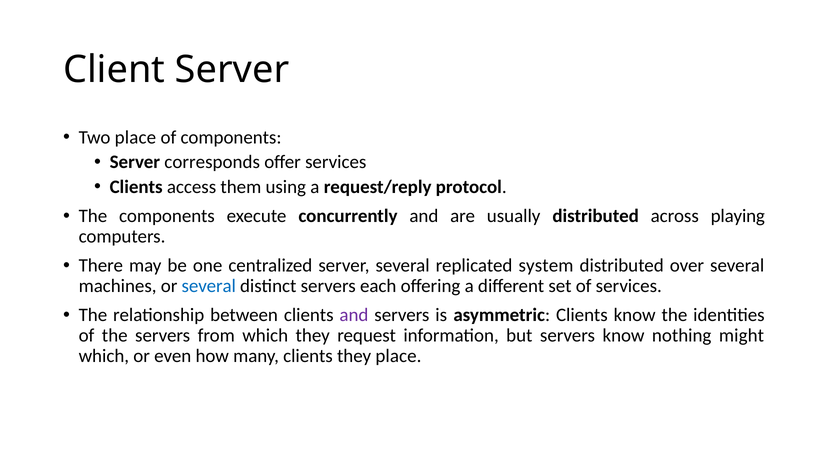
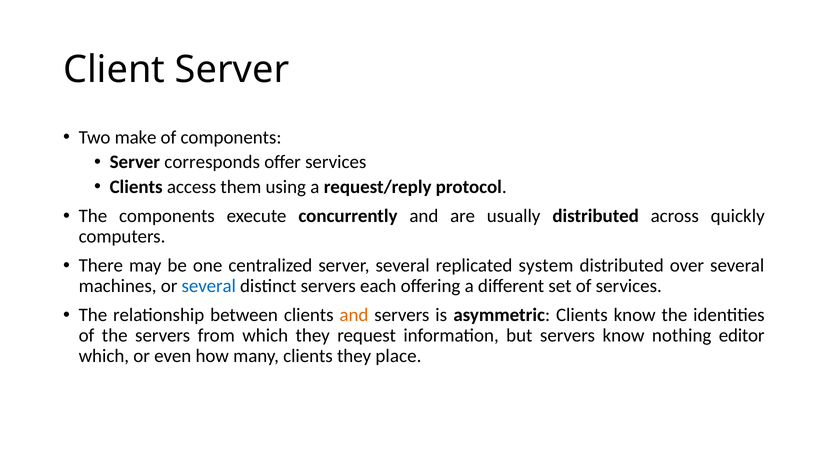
Two place: place -> make (136, 137)
playing: playing -> quickly (738, 216)
and colour: purple -> orange (354, 315)
might: might -> editor (742, 335)
